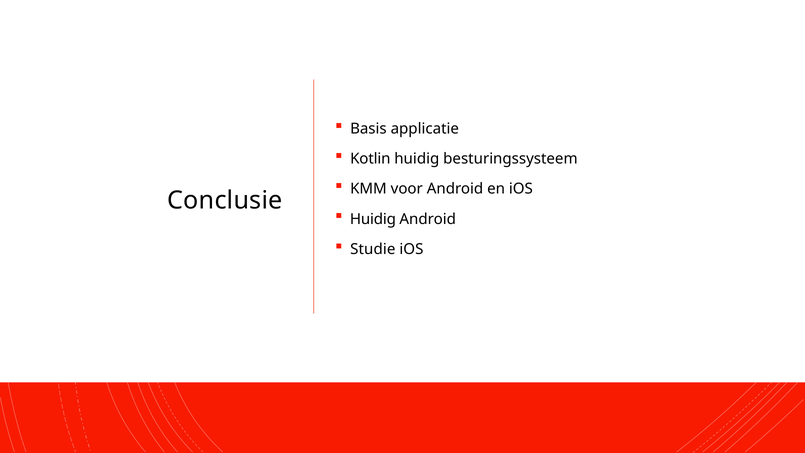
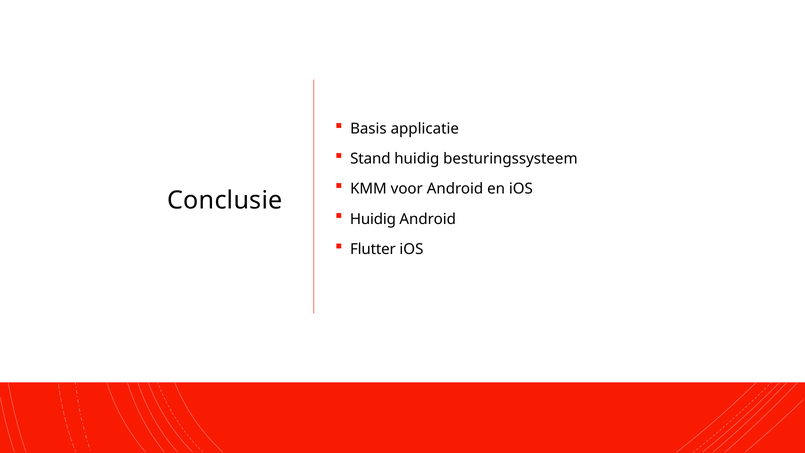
Kotlin: Kotlin -> Stand (370, 159)
Studie: Studie -> Flutter (373, 249)
